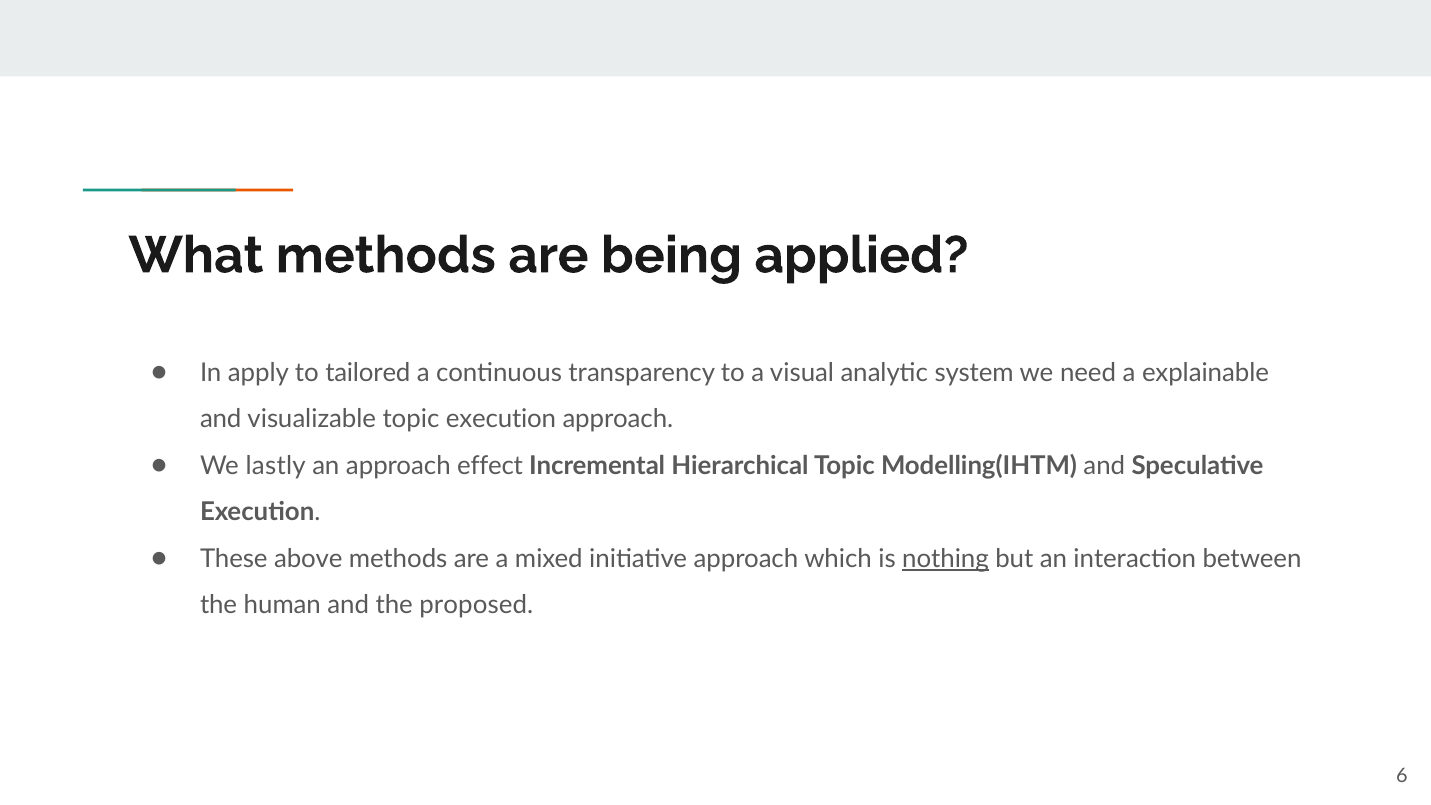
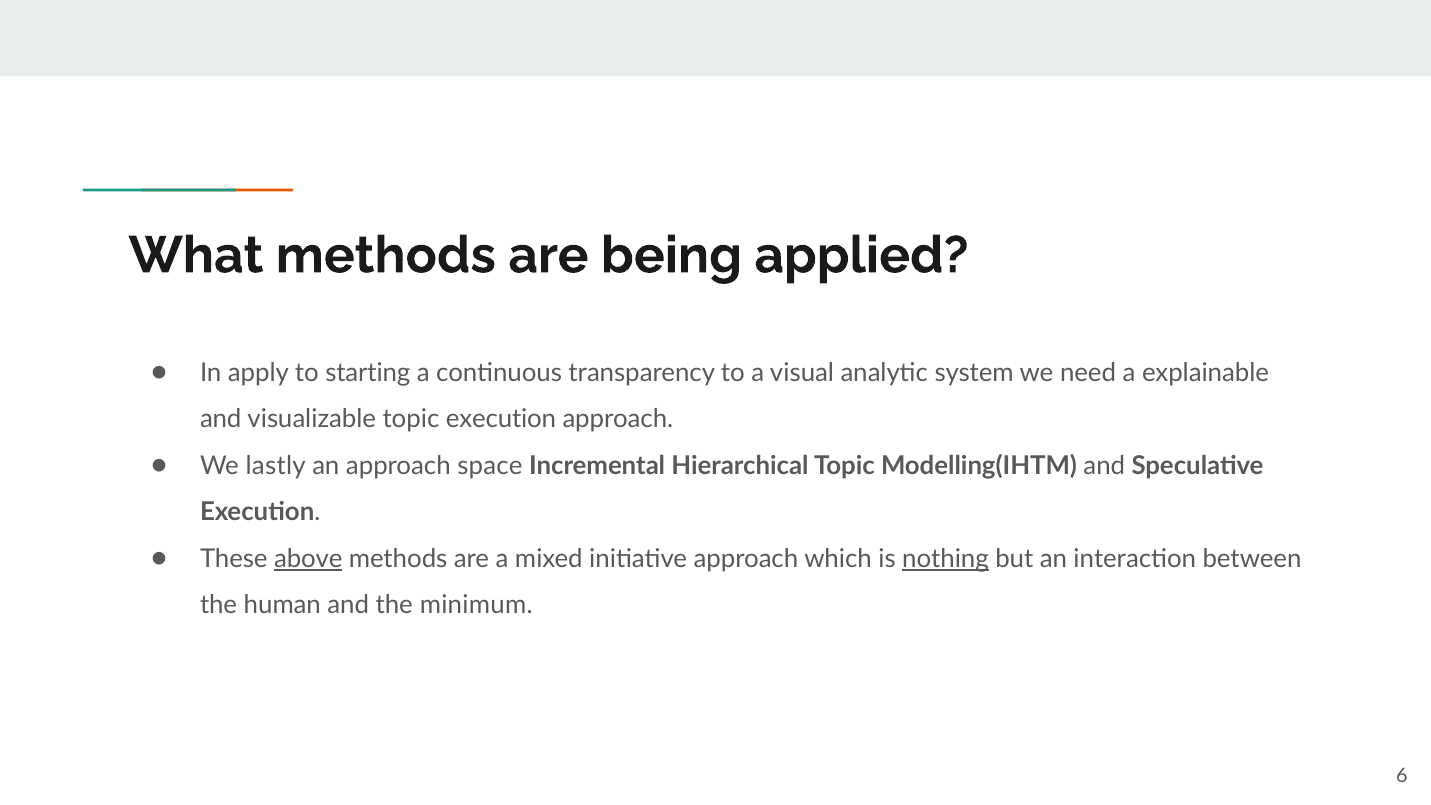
tailored: tailored -> starting (368, 372)
effect: effect -> space (490, 466)
above underline: none -> present (308, 559)
proposed: proposed -> minimum (476, 605)
